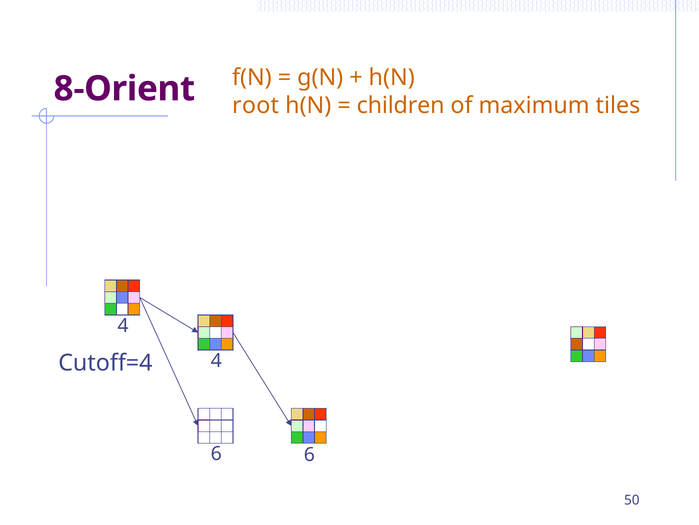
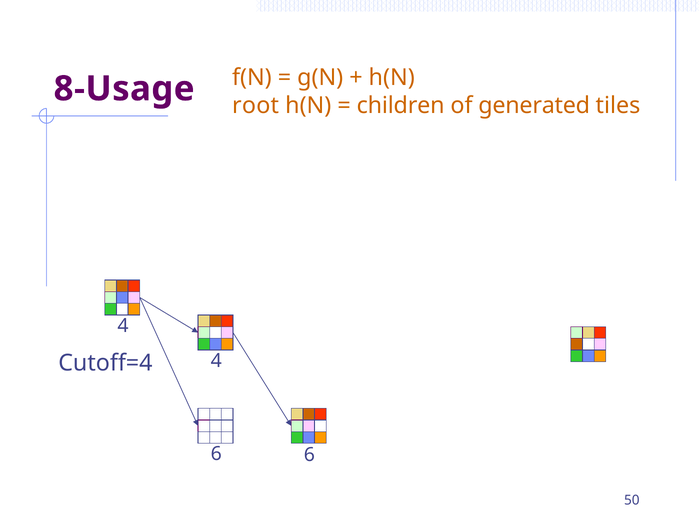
8-Orient: 8-Orient -> 8-Usage (124, 89)
maximum: maximum -> generated (534, 105)
